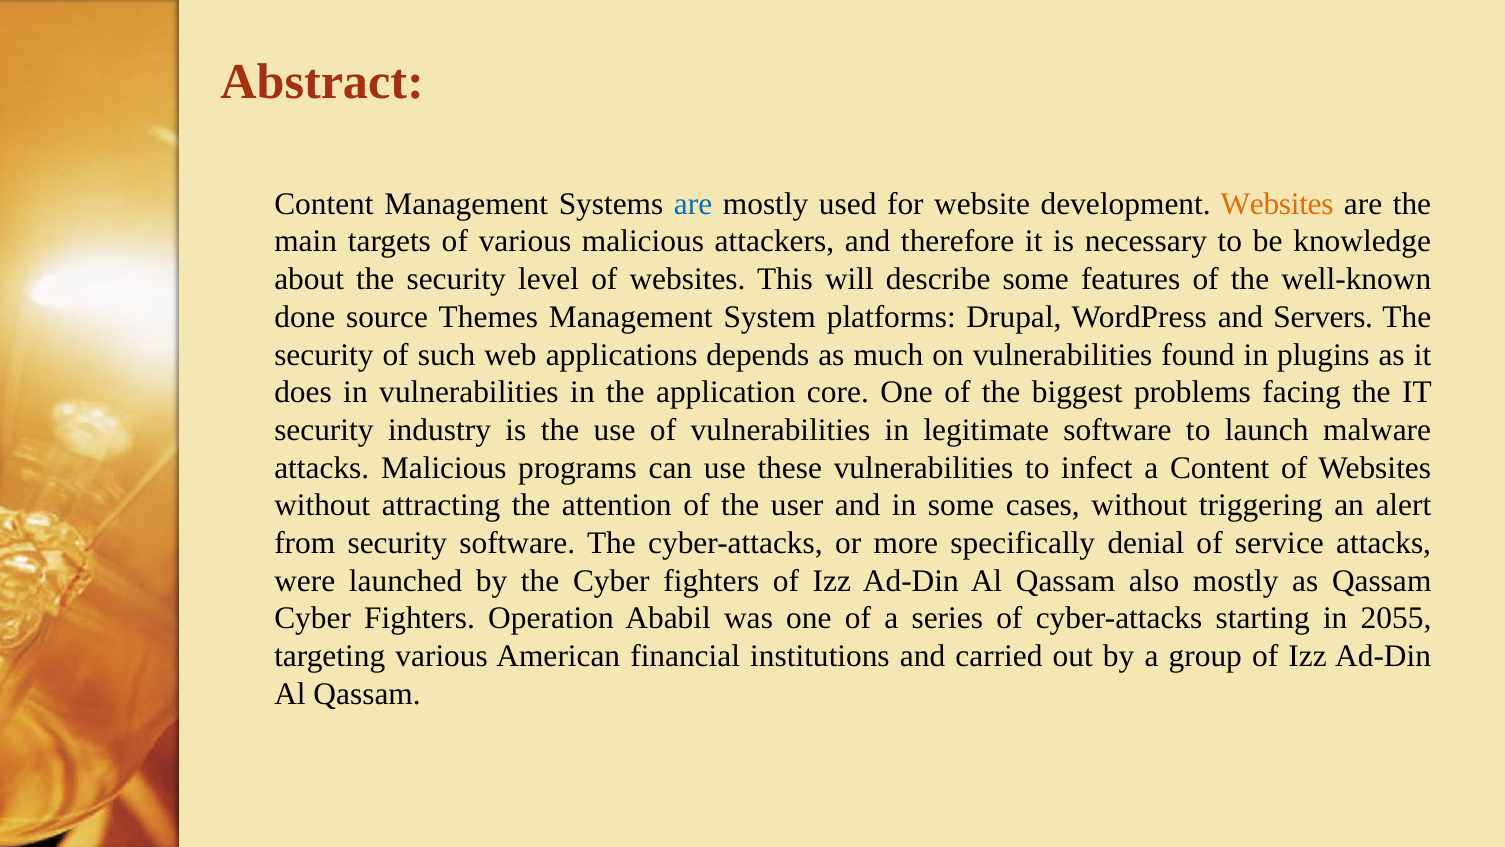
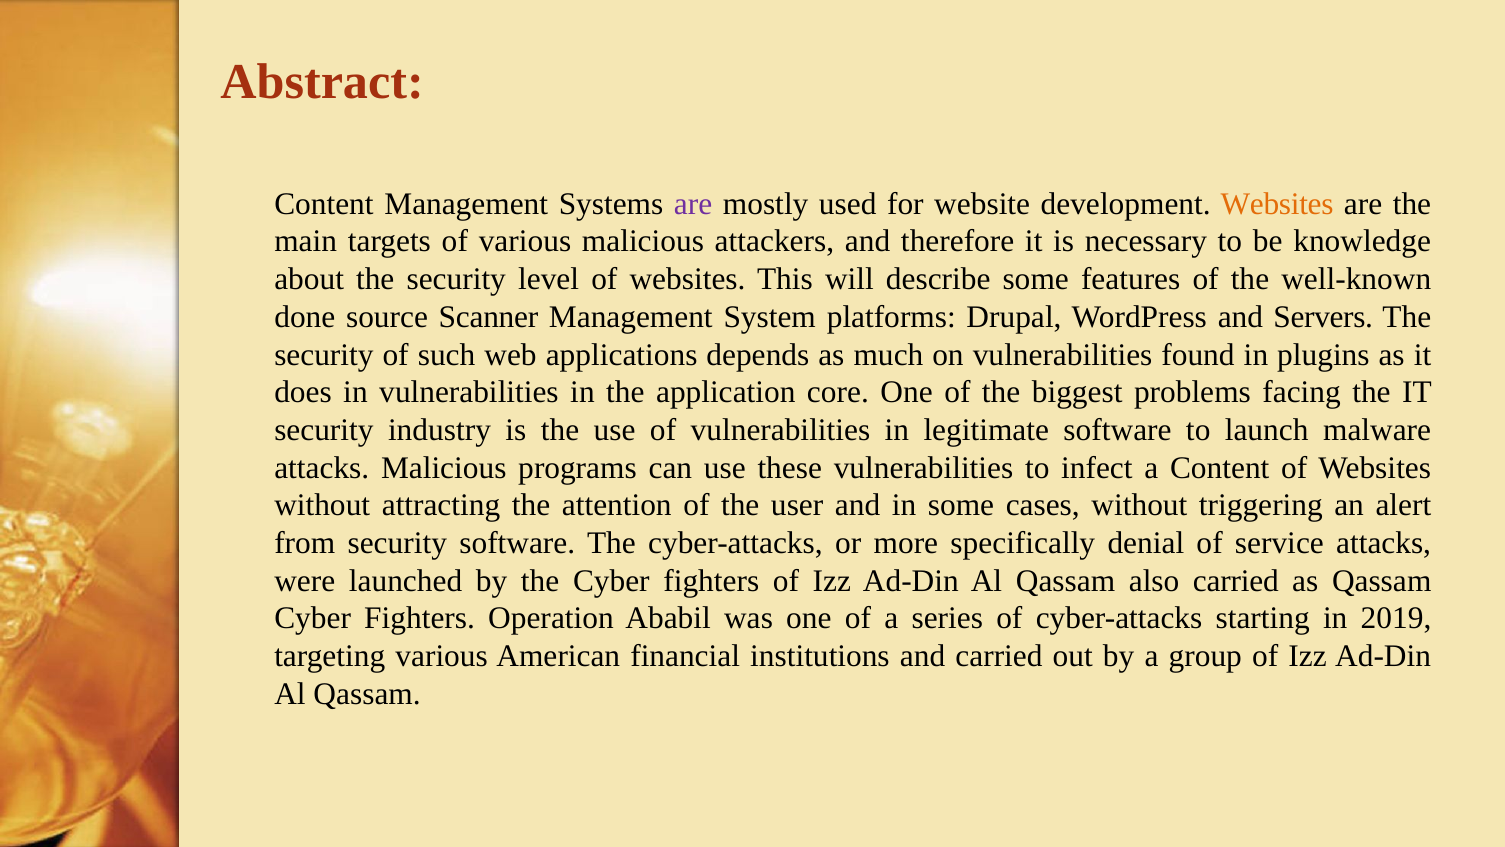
are colour: blue -> purple (693, 204)
Themes: Themes -> Scanner (488, 317)
also mostly: mostly -> carried (1236, 581)
2055: 2055 -> 2019 (1396, 618)
